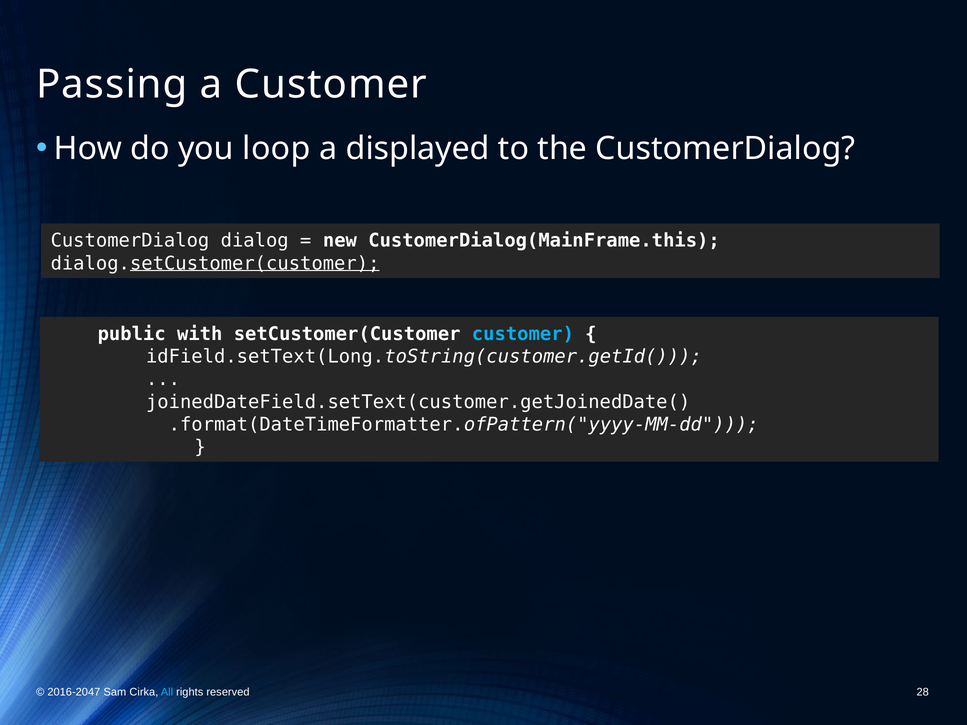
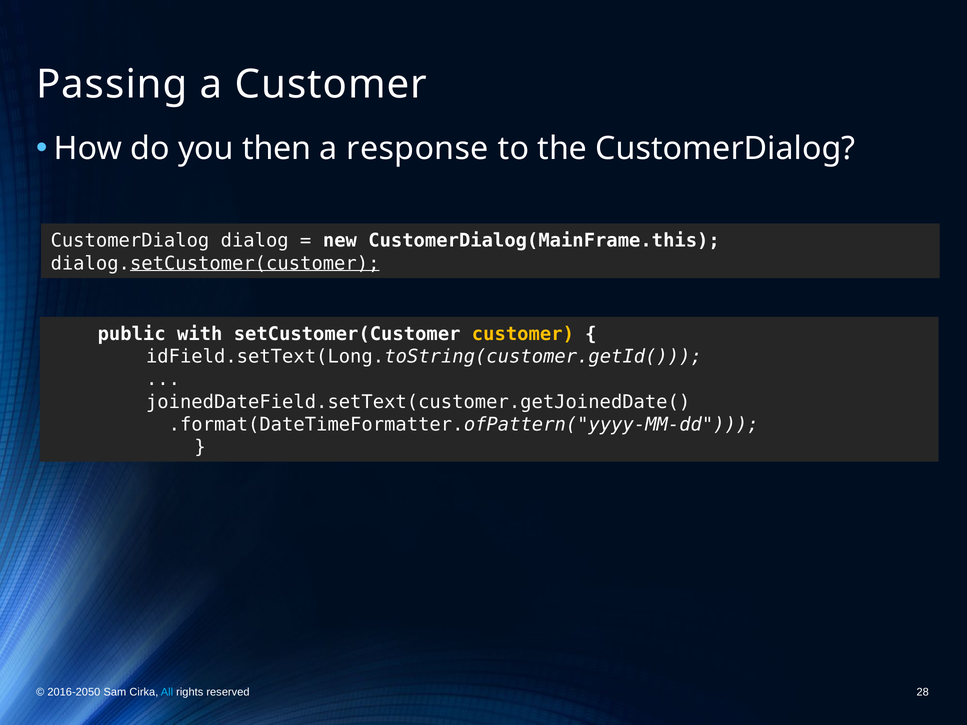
loop: loop -> then (277, 149)
displayed: displayed -> response (418, 149)
customer colour: light blue -> yellow (523, 334)
2016-2047: 2016-2047 -> 2016-2050 (74, 692)
